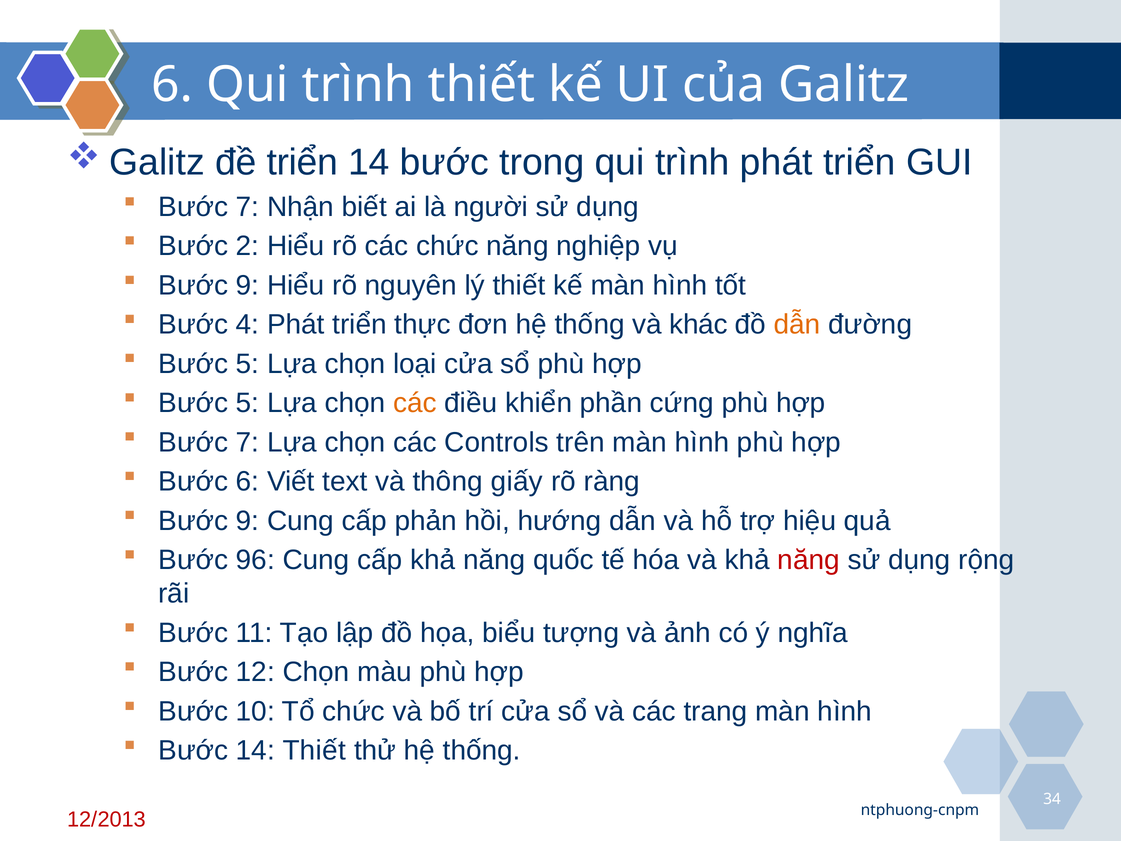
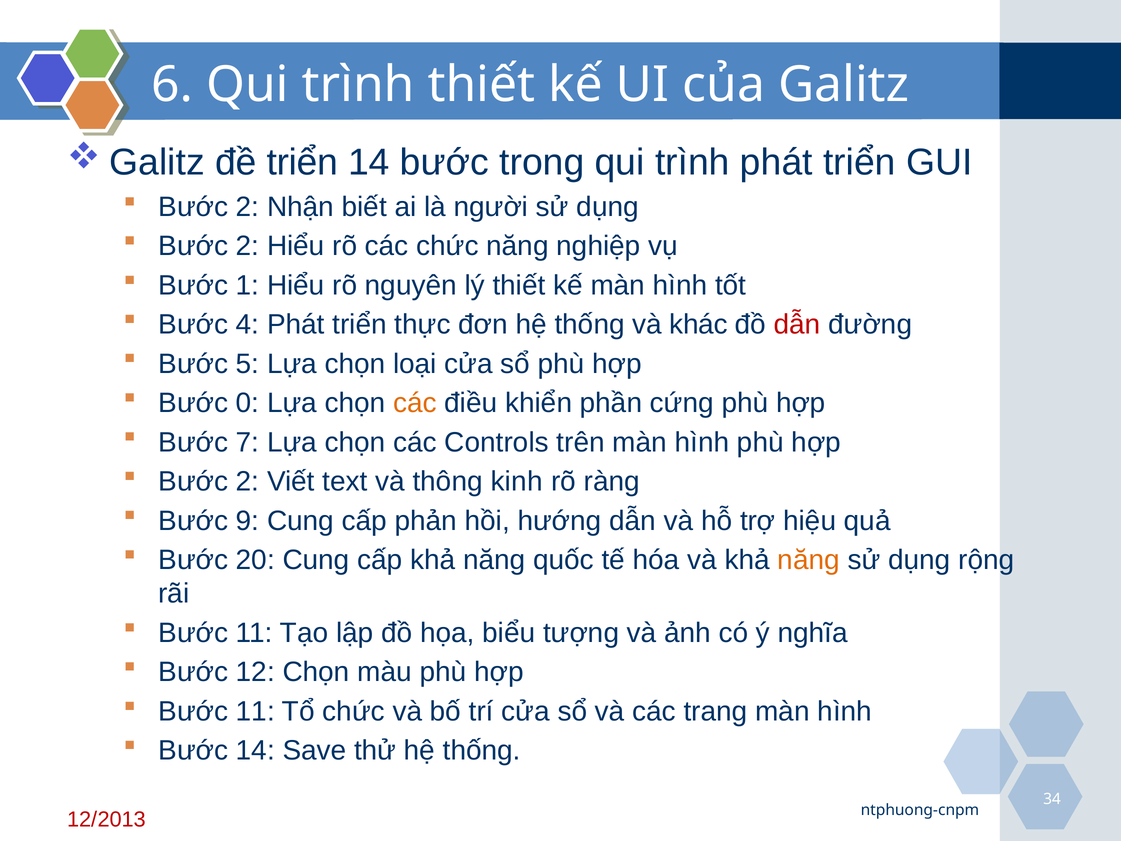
7: 7 -> 2 (248, 207)
9: 9 -> 1 (248, 285)
dẫn colour: orange -> red (797, 324)
5: 5 -> 0 (248, 403)
6: 6 -> 2 (248, 481)
giấy: giấy -> kinh (517, 481)
96: 96 -> 20 (255, 560)
năng colour: red -> orange (809, 560)
10: 10 -> 11 (255, 711)
14 Thiết: Thiết -> Save (314, 750)
